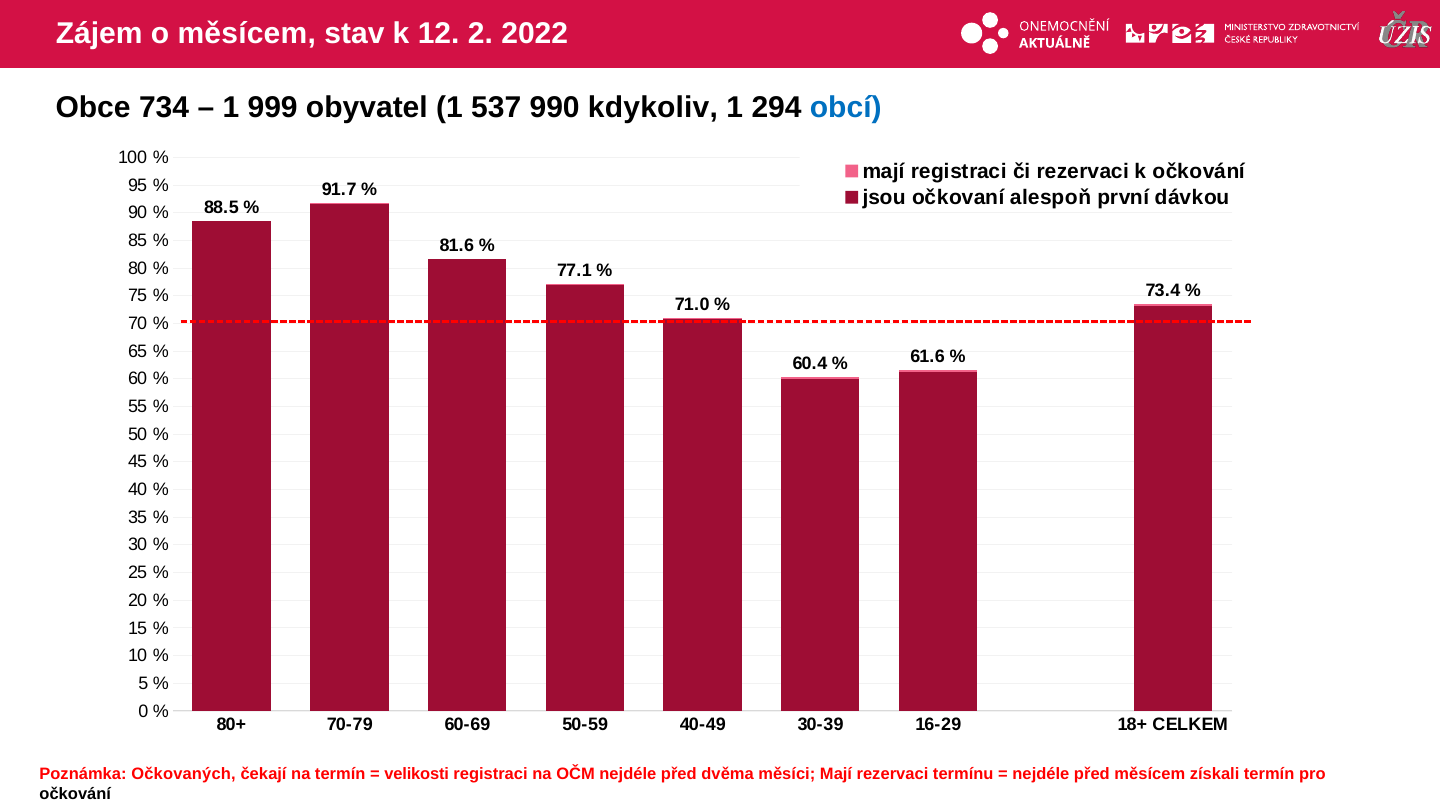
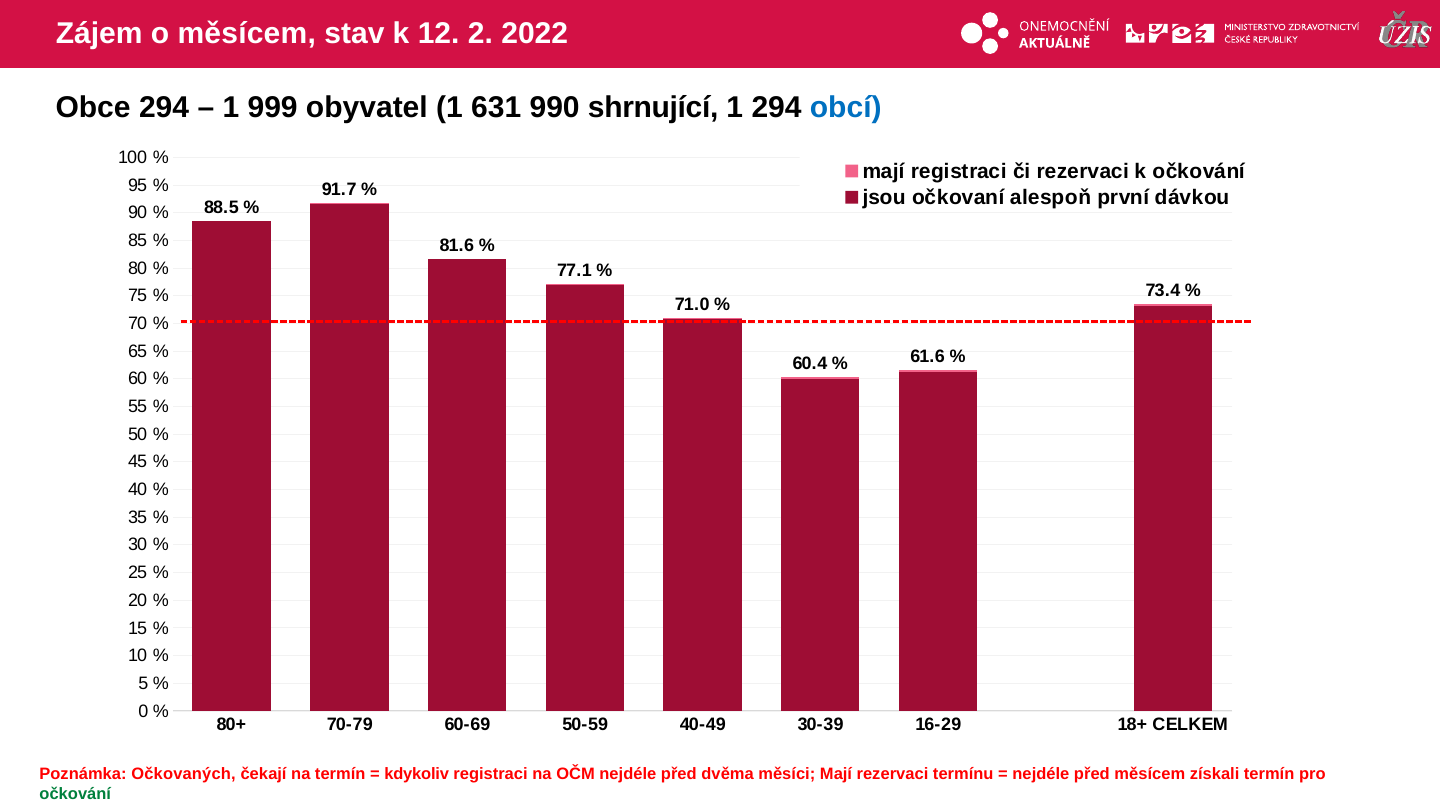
Obce 734: 734 -> 294 (164, 107)
537: 537 -> 631 (496, 107)
kdykoliv: kdykoliv -> shrnující (653, 107)
velikosti: velikosti -> kdykoliv (417, 774)
očkování colour: black -> green (75, 794)
